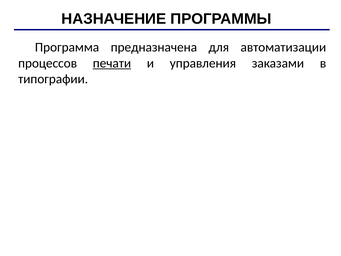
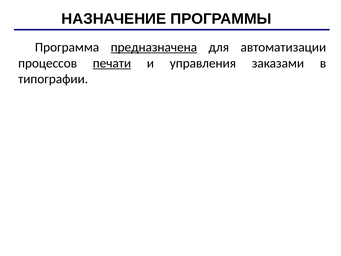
предназначена underline: none -> present (154, 47)
